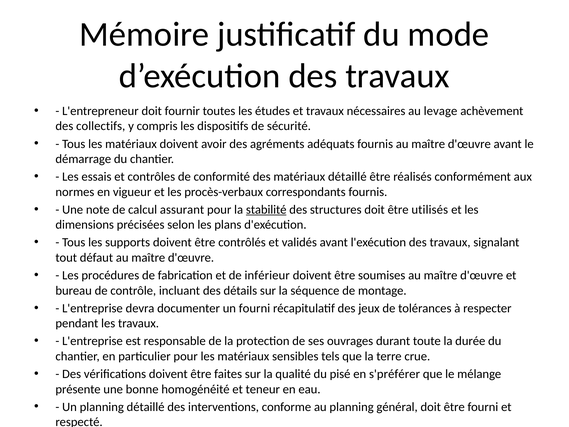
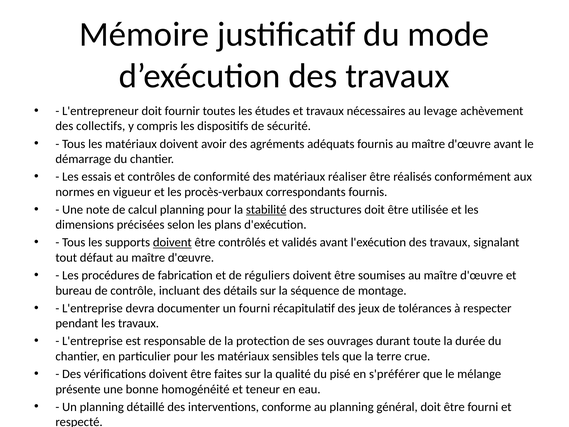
matériaux détaillé: détaillé -> réaliser (347, 177)
calcul assurant: assurant -> planning (182, 209)
utilisés: utilisés -> utilisée (430, 209)
doivent underline: none -> present (172, 242)
inférieur: inférieur -> réguliers (267, 275)
